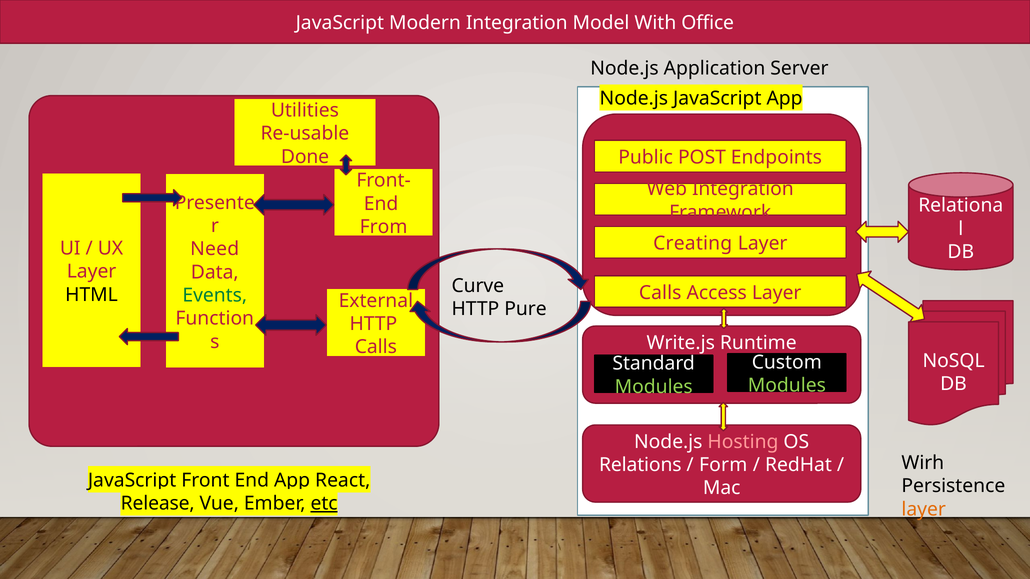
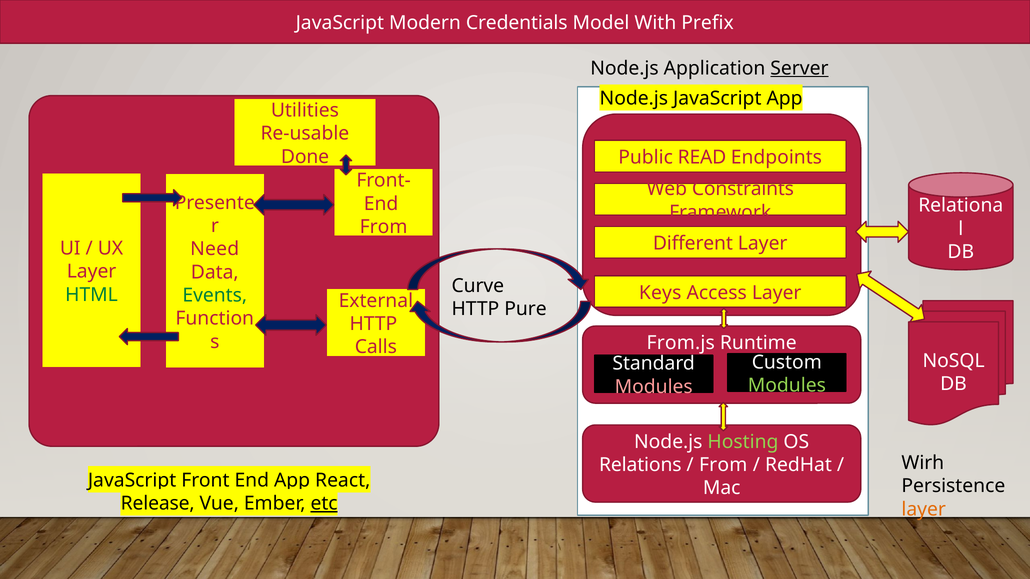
Modern Integration: Integration -> Credentials (517, 23)
Office: Office -> Prefix (708, 23)
Server underline: none -> present (799, 68)
POST: POST -> READ (702, 158)
Web Integration: Integration -> Constraints (743, 189)
Creating: Creating -> Different (693, 244)
Calls: Calls -> Keys (660, 293)
HTML colour: black -> green (92, 295)
Write.js: Write.js -> From.js (681, 343)
Modules colour: light green -> pink (654, 387)
Hosting colour: pink -> light green (743, 442)
Form: Form -> From (723, 465)
